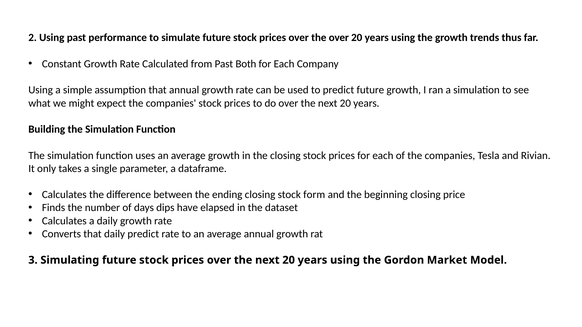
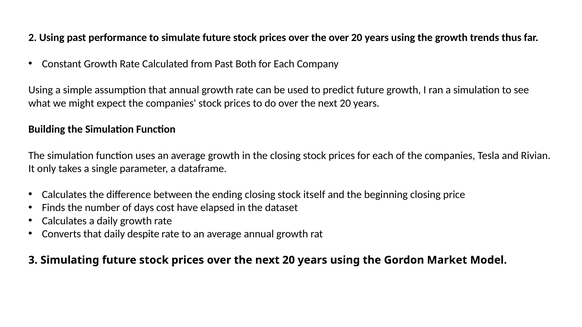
form: form -> itself (314, 195)
dips: dips -> cost (165, 208)
daily predict: predict -> despite (143, 234)
